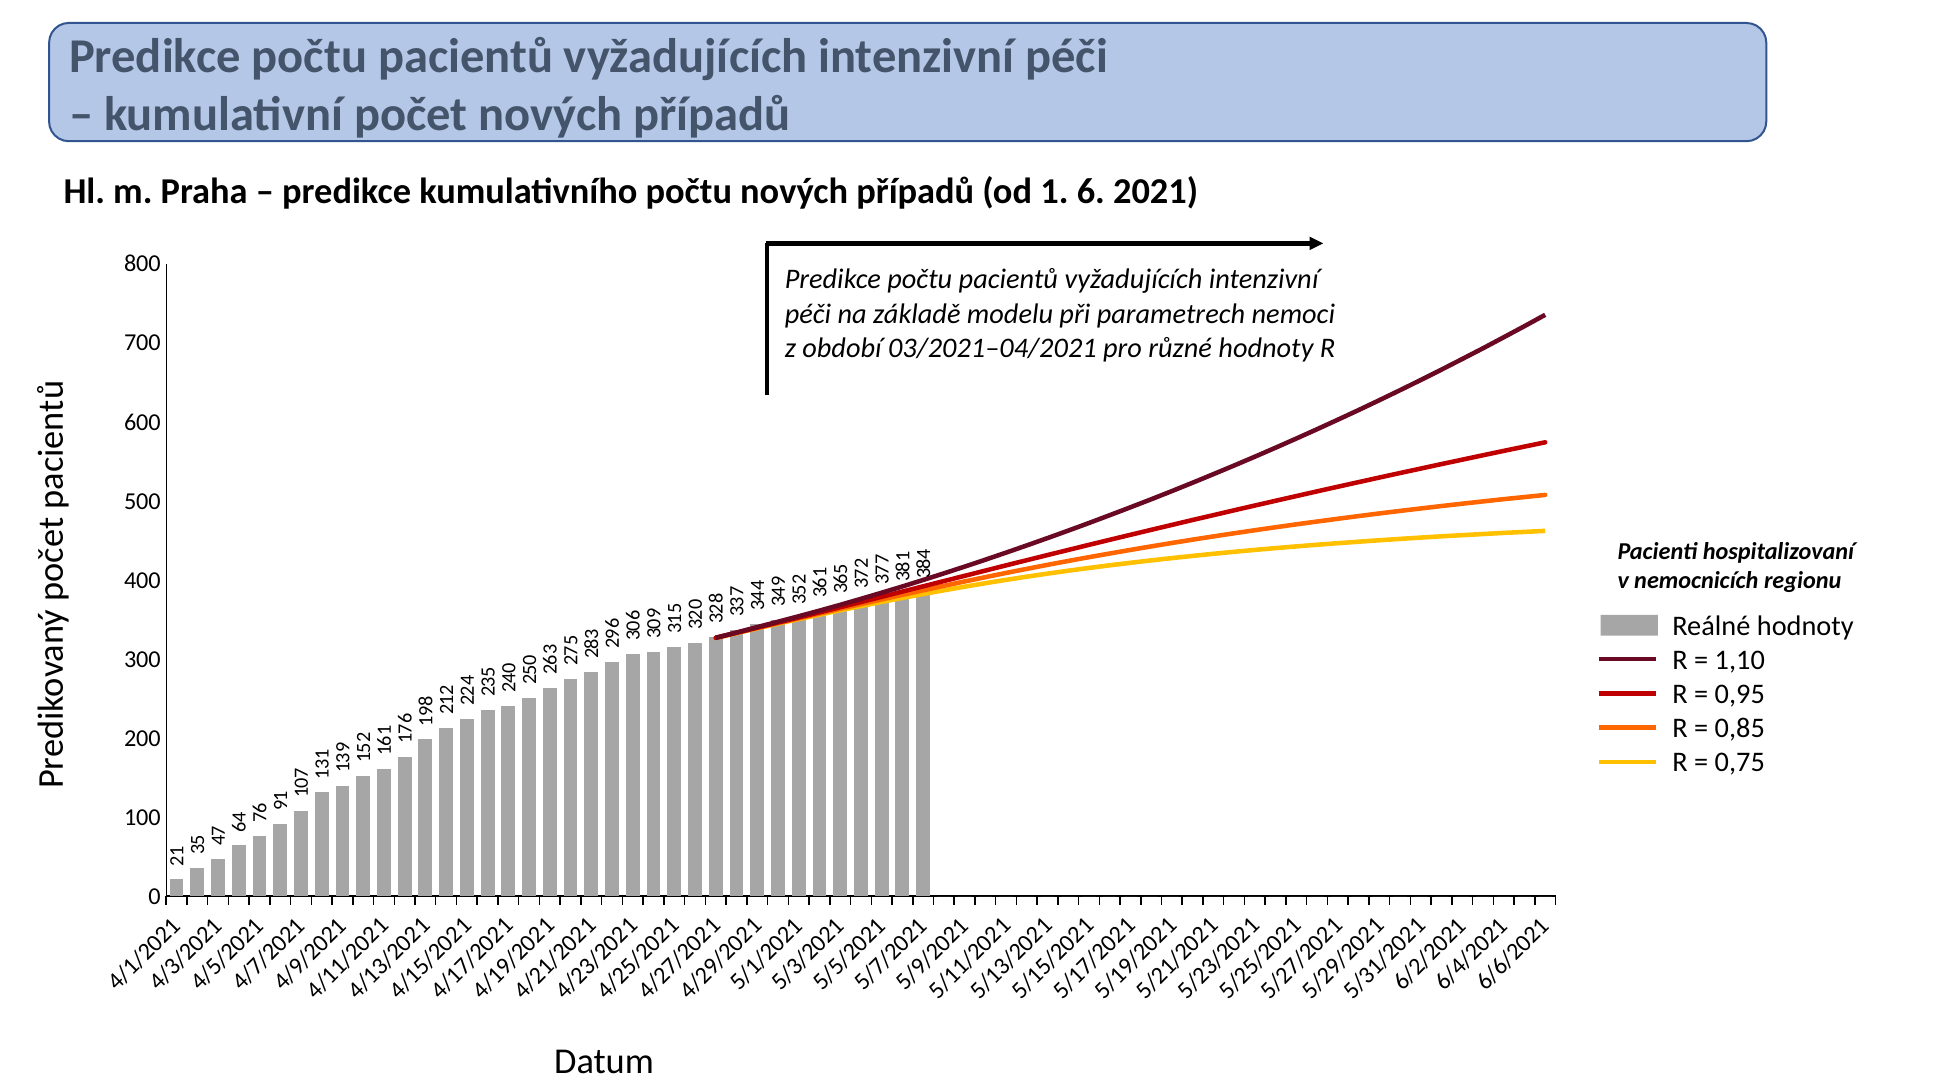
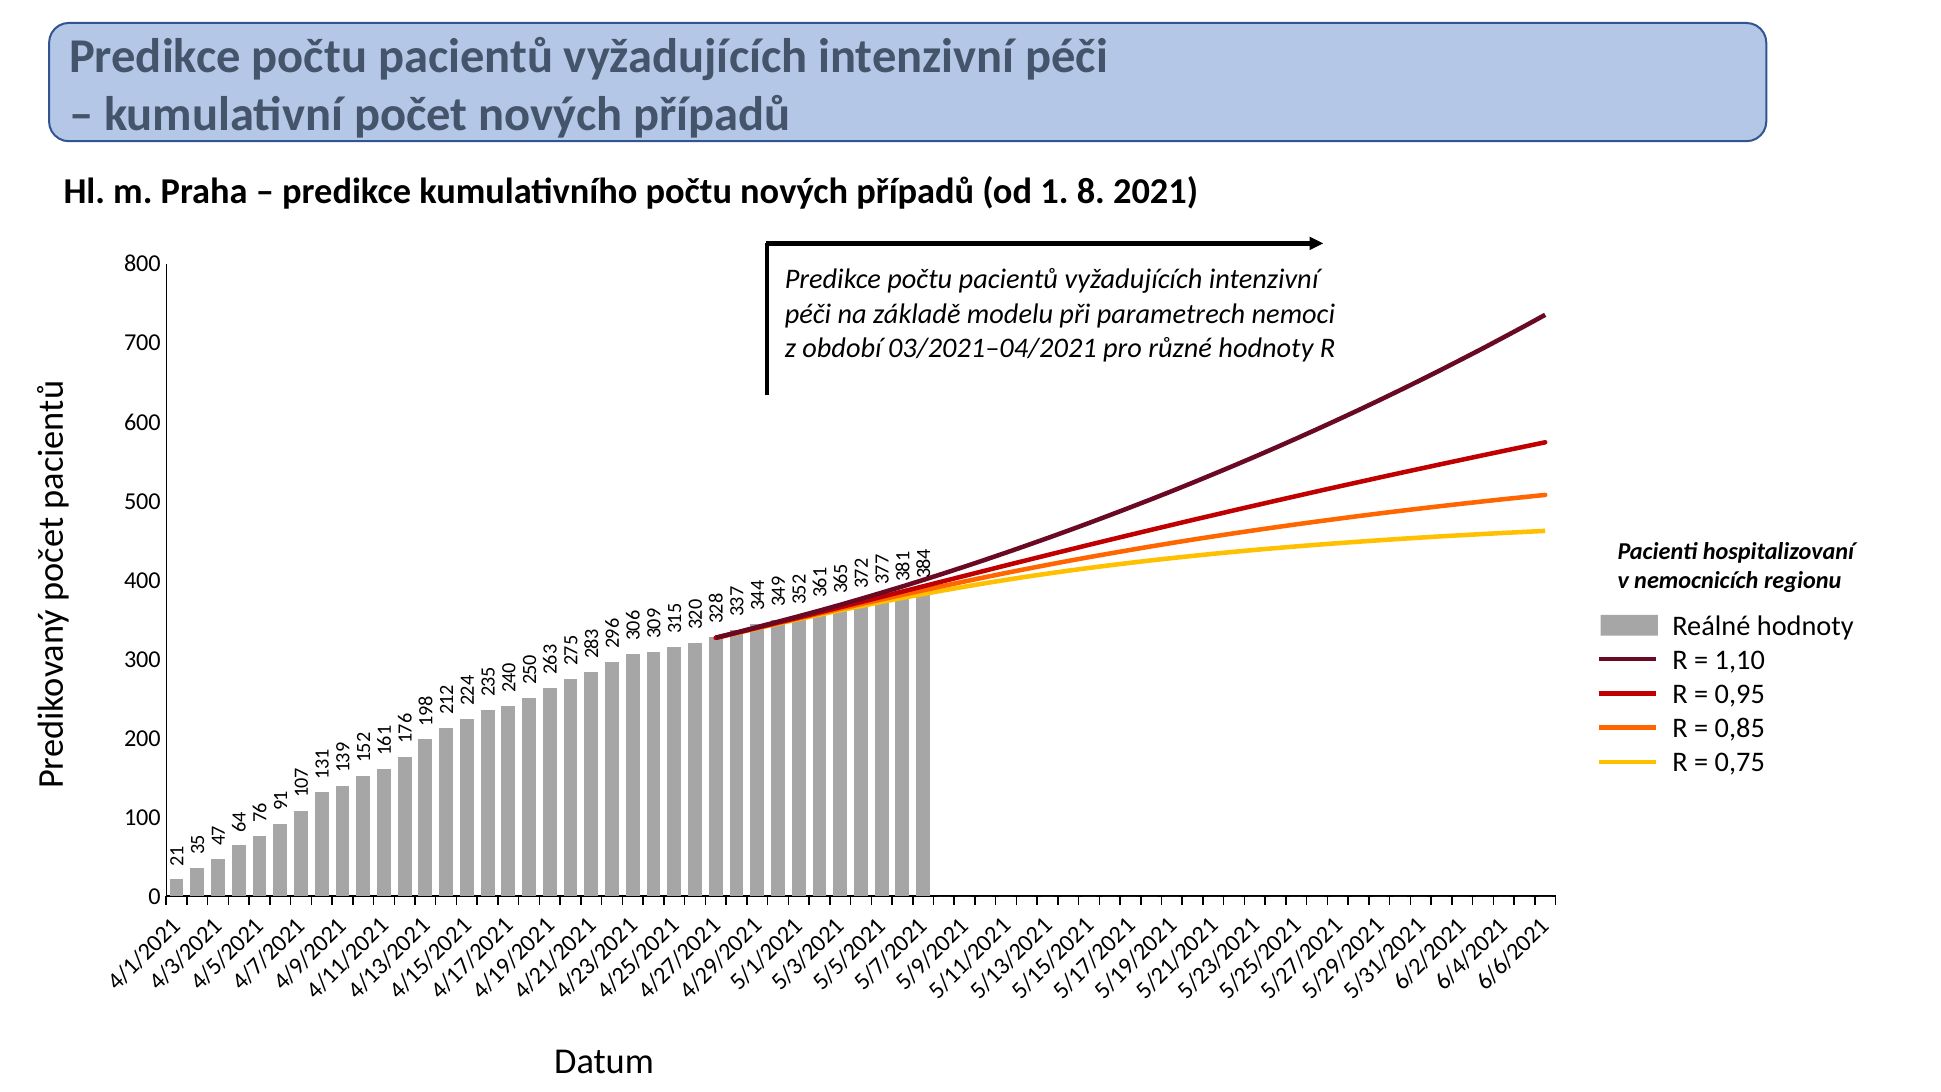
od 1 6: 6 -> 8 (1091, 191)
